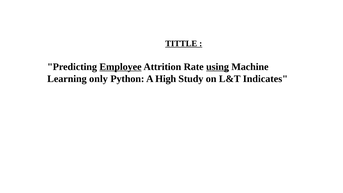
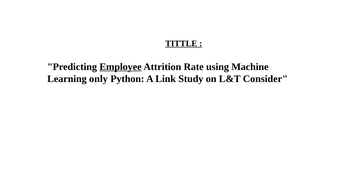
using underline: present -> none (218, 67)
High: High -> Link (166, 79)
Indicates: Indicates -> Consider (265, 79)
